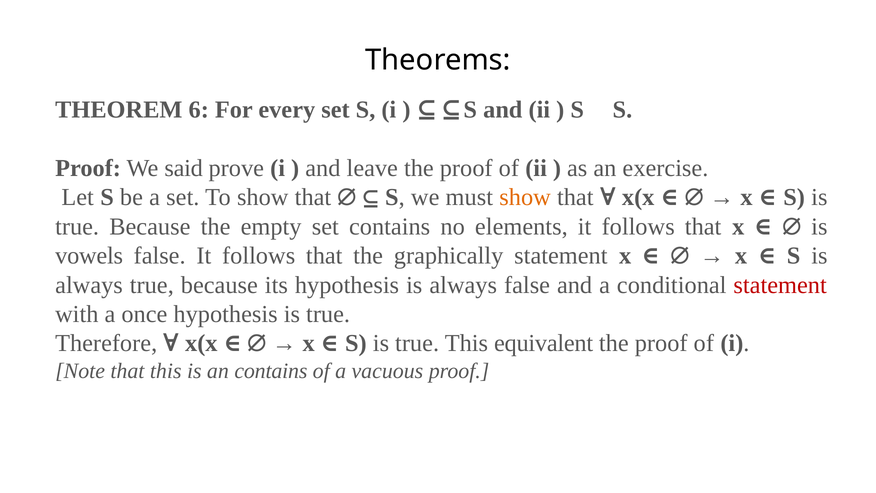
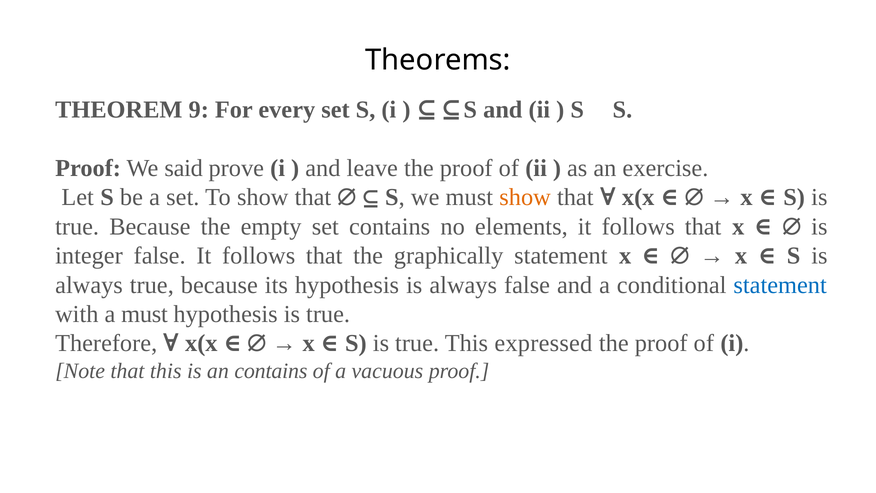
6: 6 -> 9 (199, 110)
vowels: vowels -> integer (89, 256)
statement colour: red -> blue (780, 285)
a once: once -> must (145, 314)
equivalent: equivalent -> expressed (543, 343)
